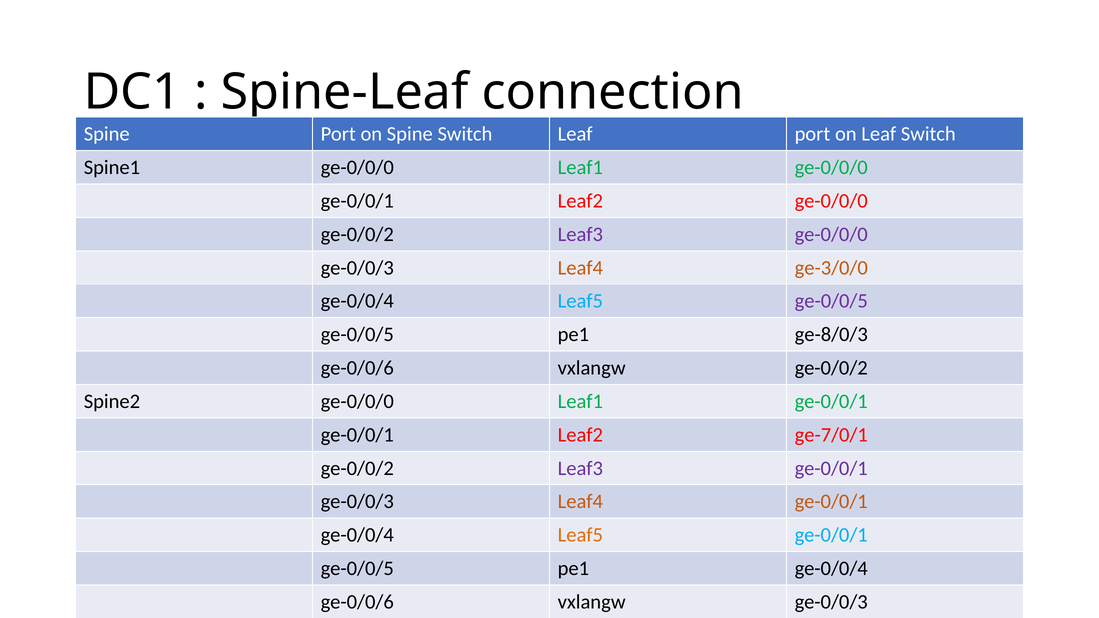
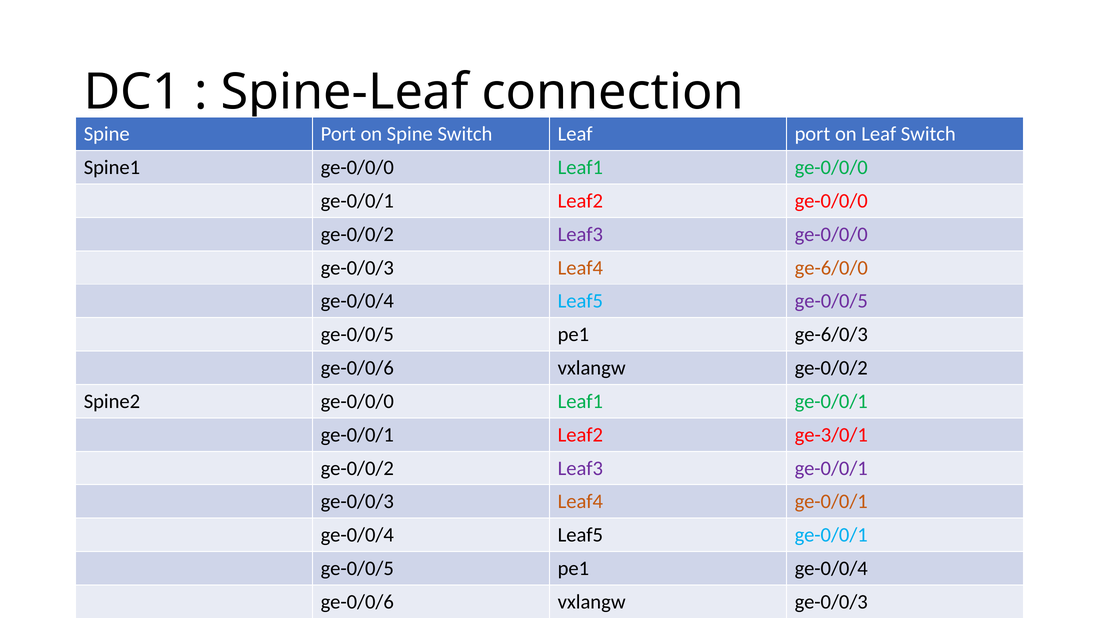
ge-3/0/0: ge-3/0/0 -> ge-6/0/0 (831, 268)
ge-8/0/3: ge-8/0/3 -> ge-6/0/3 (831, 335)
ge-7/0/1: ge-7/0/1 -> ge-3/0/1 (831, 435)
Leaf5 colour: orange -> black (580, 535)
